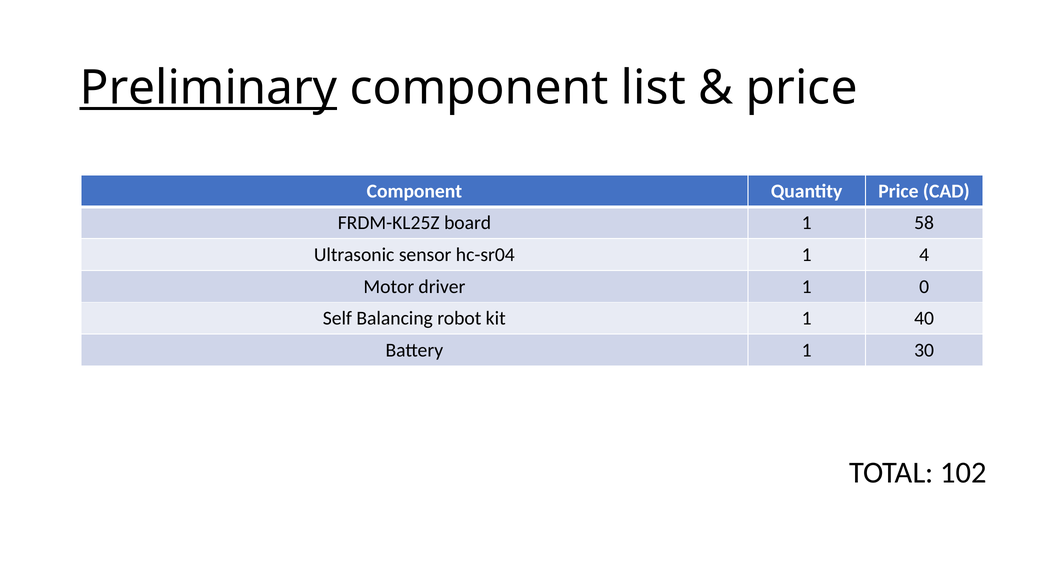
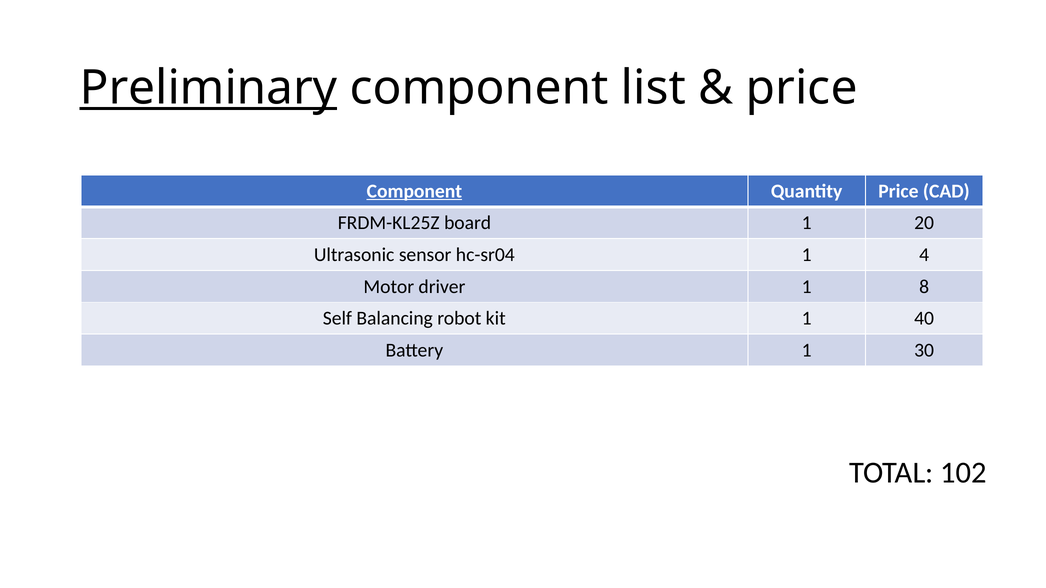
Component underline: none -> present (414, 191)
58: 58 -> 20 (924, 223)
0: 0 -> 8 (924, 287)
